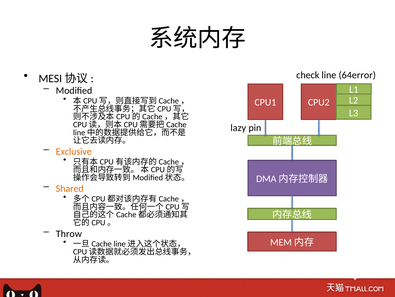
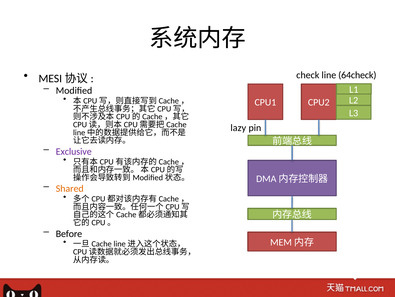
64error: 64error -> 64check (357, 75)
Exclusive colour: orange -> purple (74, 151)
Throw: Throw -> Before (69, 233)
